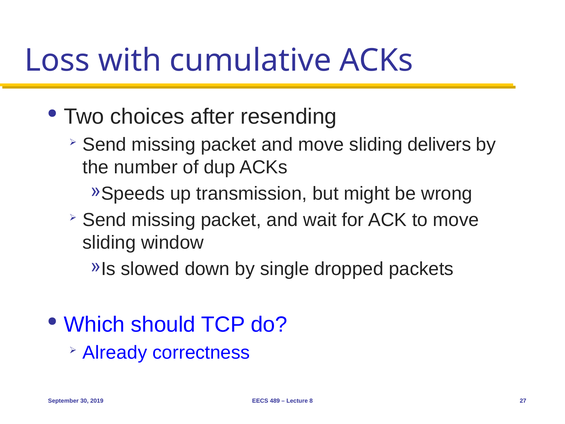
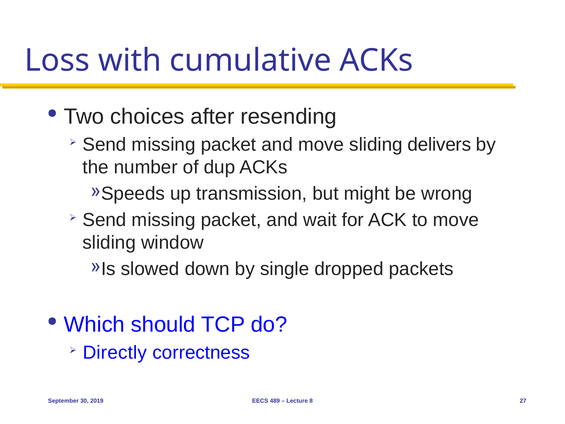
Already: Already -> Directly (115, 352)
